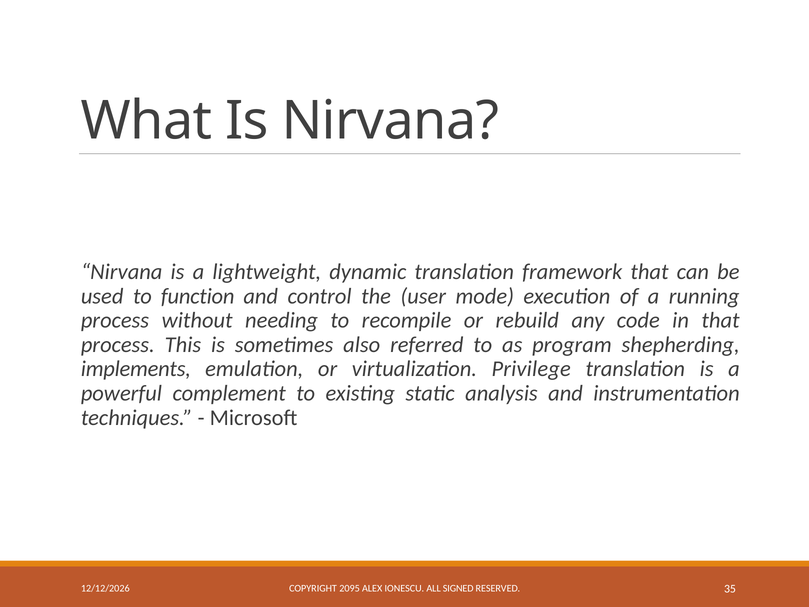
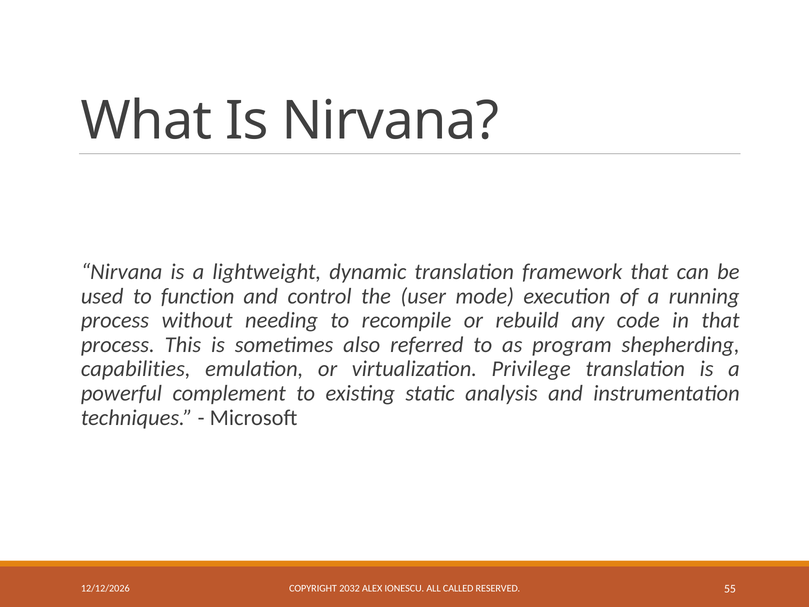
implements: implements -> capabilities (136, 369)
2095: 2095 -> 2032 (350, 588)
SIGNED: SIGNED -> CALLED (458, 588)
35: 35 -> 55 (730, 588)
